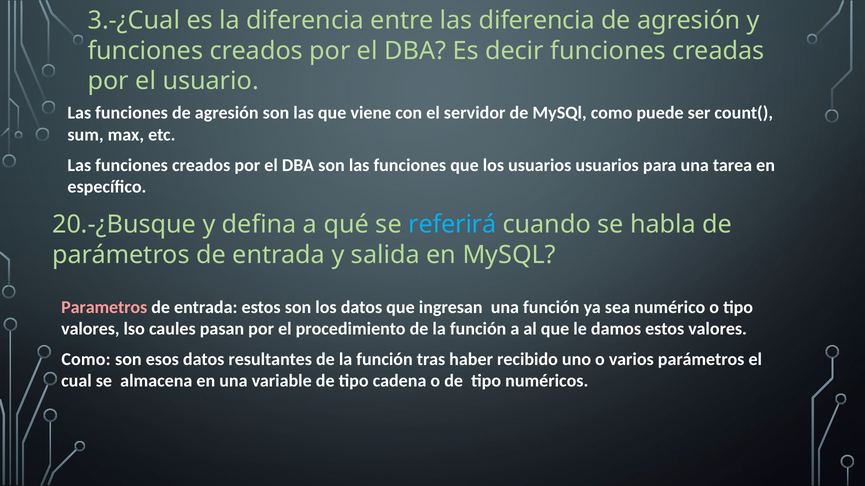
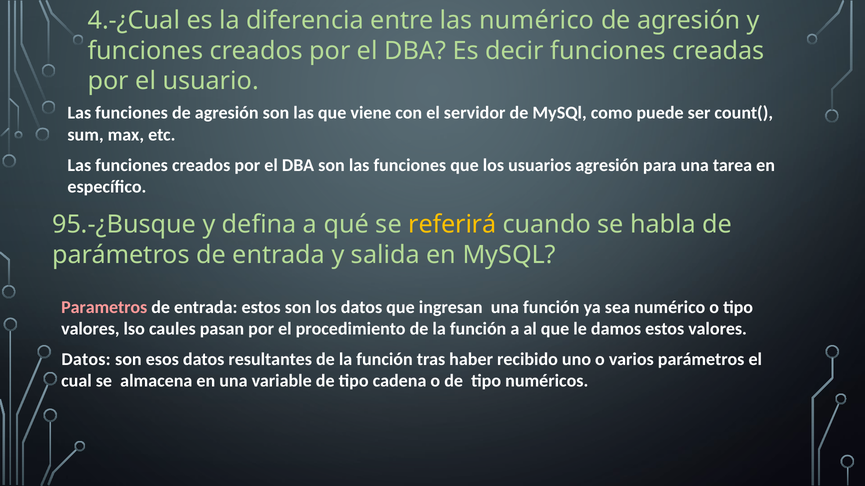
3.-¿Cual: 3.-¿Cual -> 4.-¿Cual (134, 21)
las diferencia: diferencia -> numérico (537, 21)
usuarios usuarios: usuarios -> agresión (607, 165)
20.-¿Busque: 20.-¿Busque -> 95.-¿Busque (124, 225)
referirá colour: light blue -> yellow (452, 225)
Como: Como -> Datos (86, 360)
